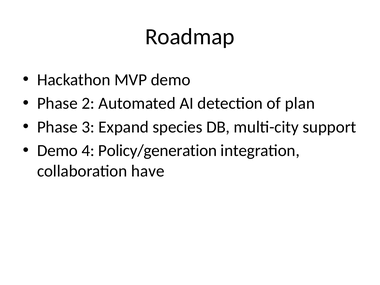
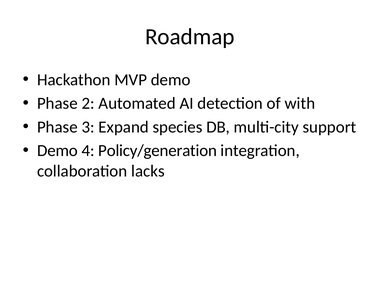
plan: plan -> with (300, 103)
have: have -> lacks (148, 171)
